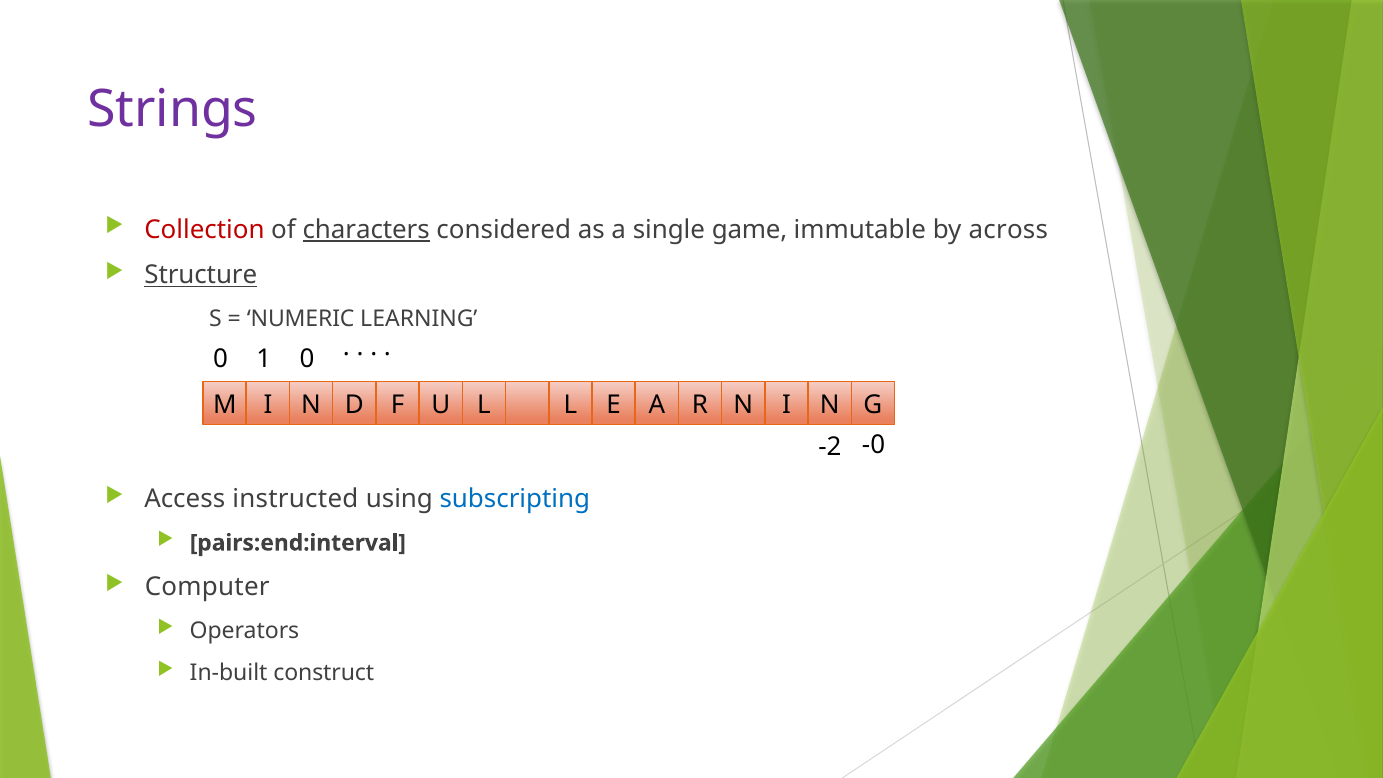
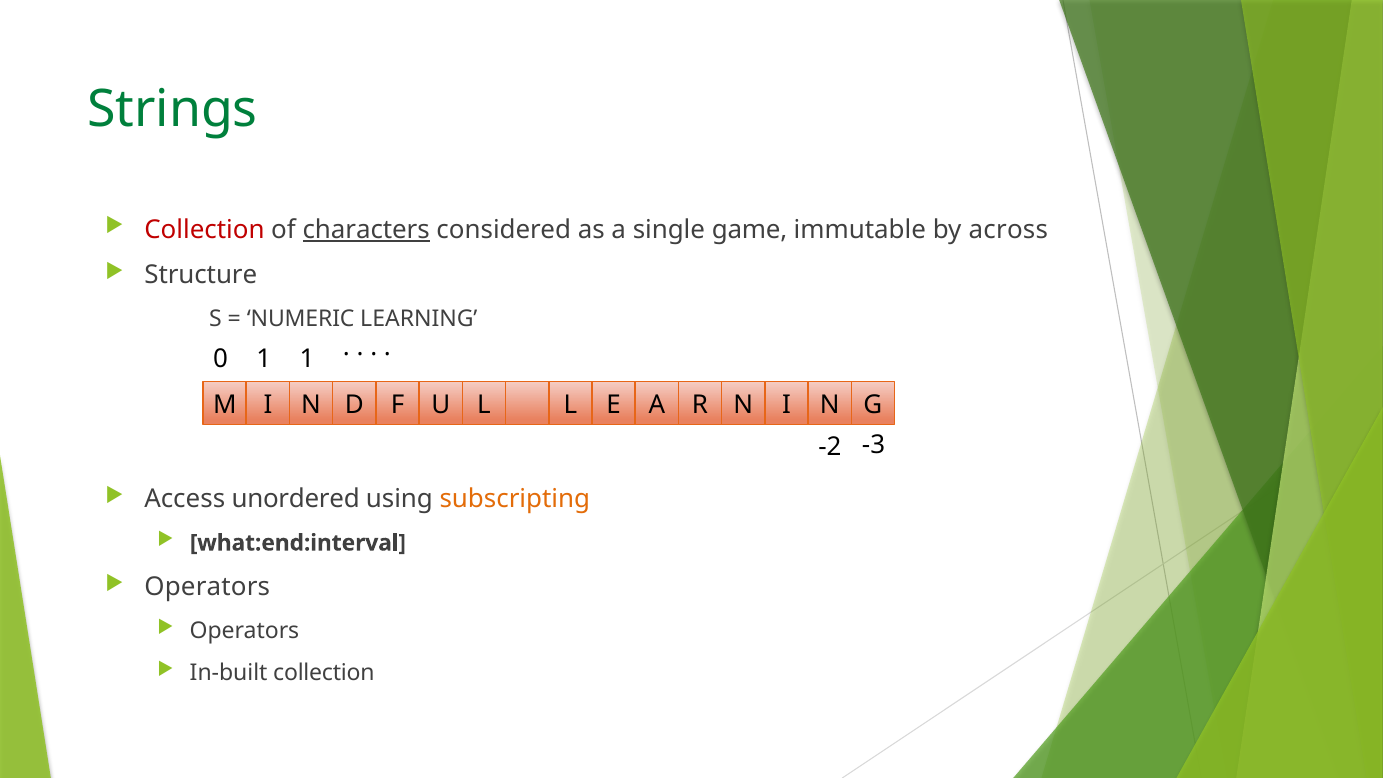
Strings colour: purple -> green (173, 109)
Structure underline: present -> none (201, 275)
1 0: 0 -> 1 (307, 359)
-0: -0 -> -3 (874, 445)
instructed: instructed -> unordered (296, 499)
subscripting colour: blue -> orange (515, 499)
pairs:end:interval: pairs:end:interval -> what:end:interval (298, 543)
Computer: Computer -> Operators (207, 587)
In-built construct: construct -> collection (324, 672)
